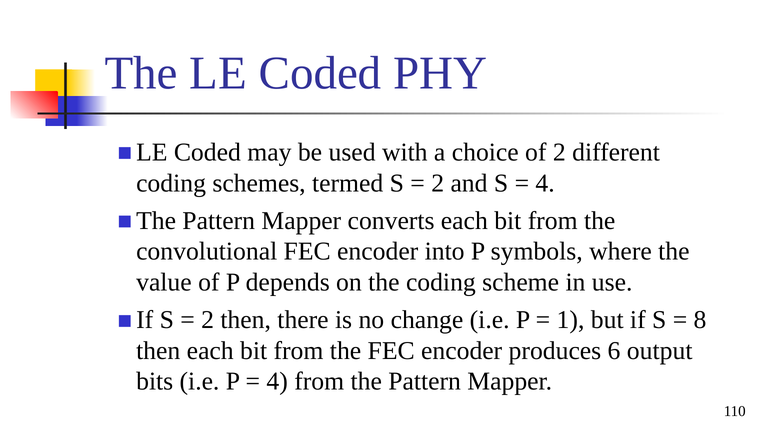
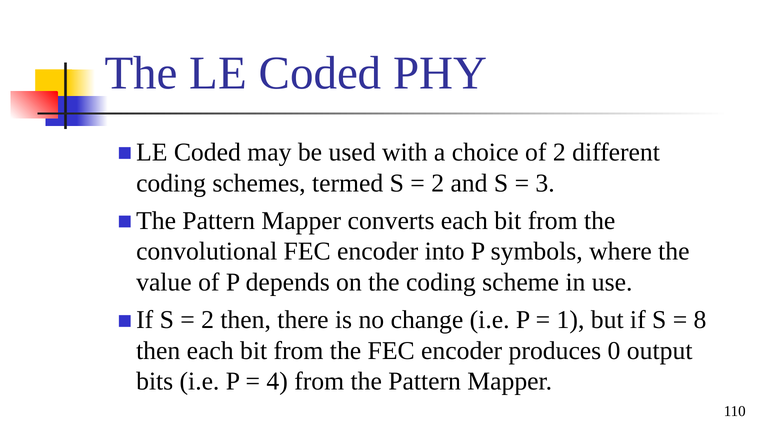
4: 4 -> 3 (545, 183)
6: 6 -> 0 (614, 351)
